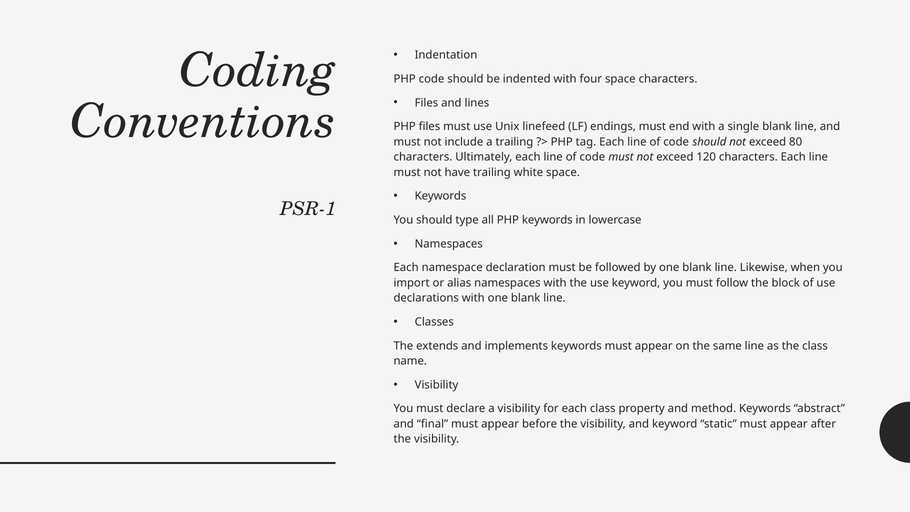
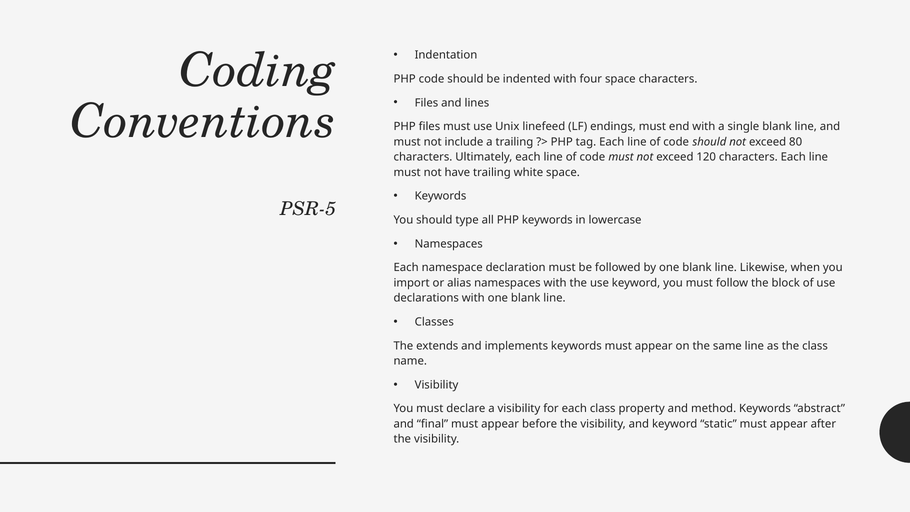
PSR-1: PSR-1 -> PSR-5 (308, 209)
